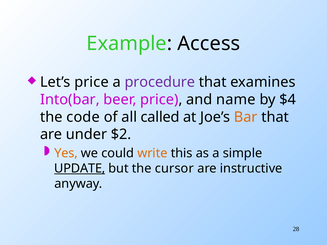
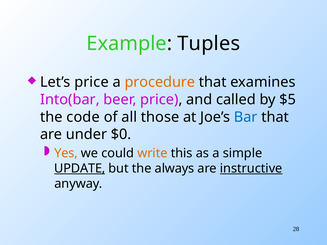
Access: Access -> Tuples (209, 44)
procedure colour: purple -> orange (160, 82)
name: name -> called (236, 100)
$4: $4 -> $5 (288, 100)
called: called -> those (160, 117)
Bar colour: orange -> blue (246, 117)
$2: $2 -> $0 (121, 135)
cursor: cursor -> always (174, 169)
instructive underline: none -> present (251, 169)
